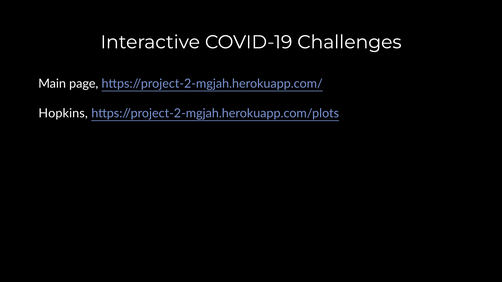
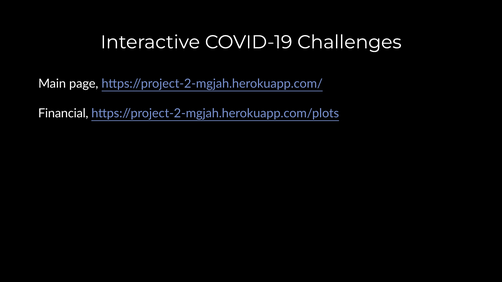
Hopkins: Hopkins -> Financial (63, 114)
